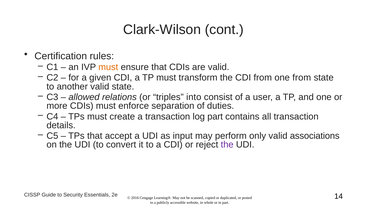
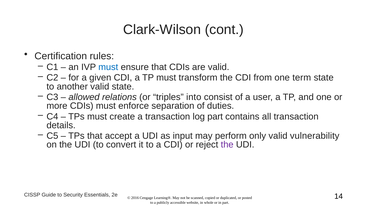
must colour: orange -> blue (108, 67)
one from: from -> term (302, 78)
associations: associations -> vulnerability (315, 136)
